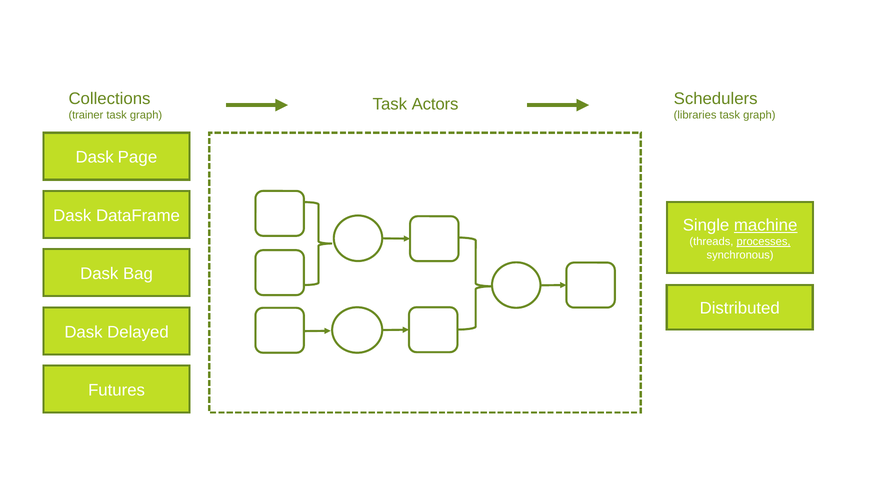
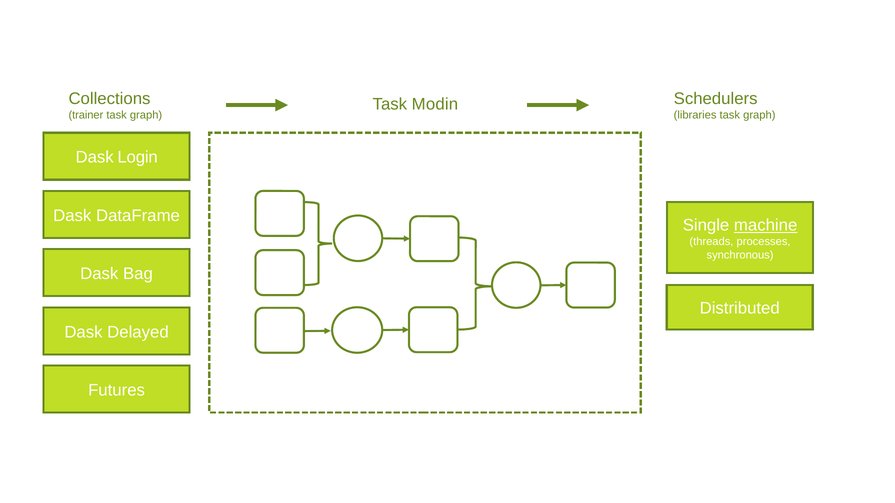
Actors: Actors -> Modin (435, 104)
Page: Page -> Login (138, 158)
processes underline: present -> none (764, 242)
